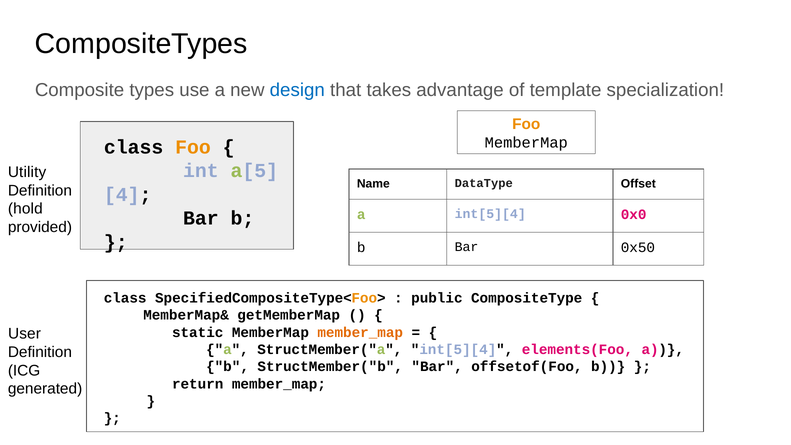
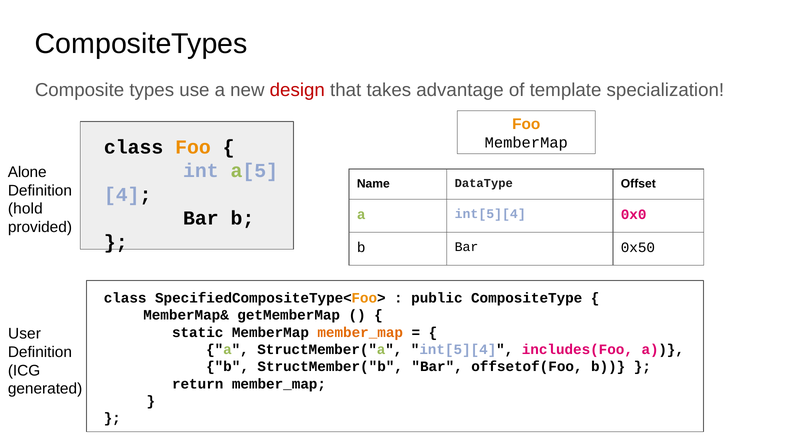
design colour: blue -> red (297, 90)
Utility: Utility -> Alone (27, 172)
elements(Foo: elements(Foo -> includes(Foo (577, 349)
